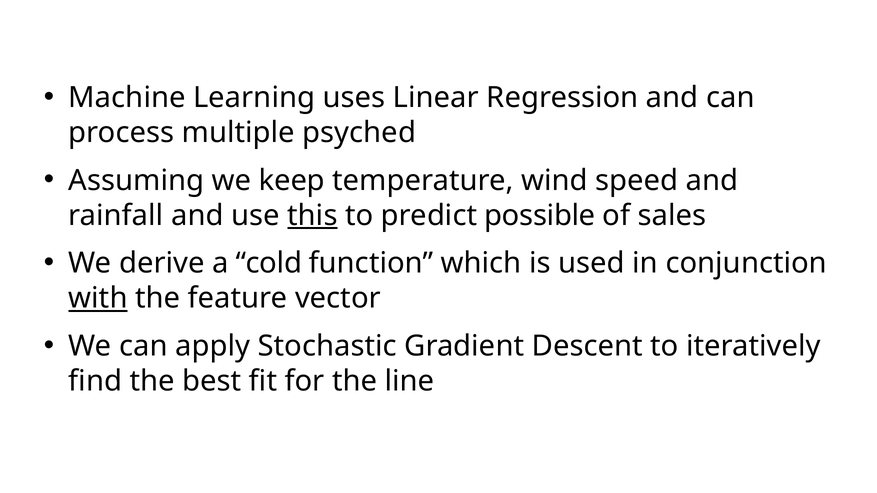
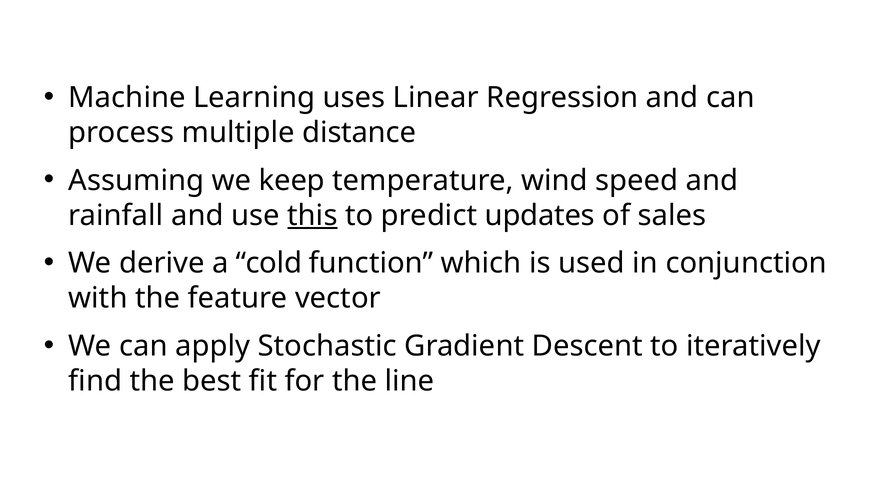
psyched: psyched -> distance (359, 133)
possible: possible -> updates (540, 216)
with underline: present -> none (98, 299)
